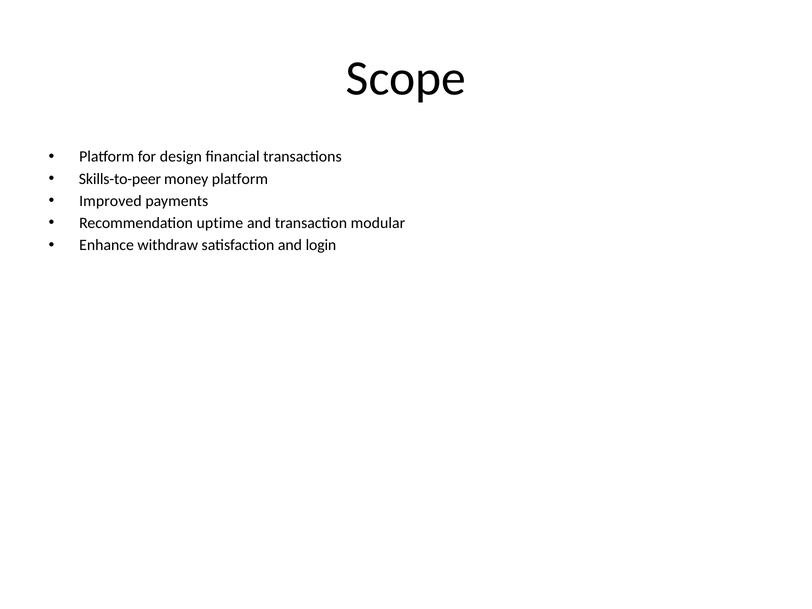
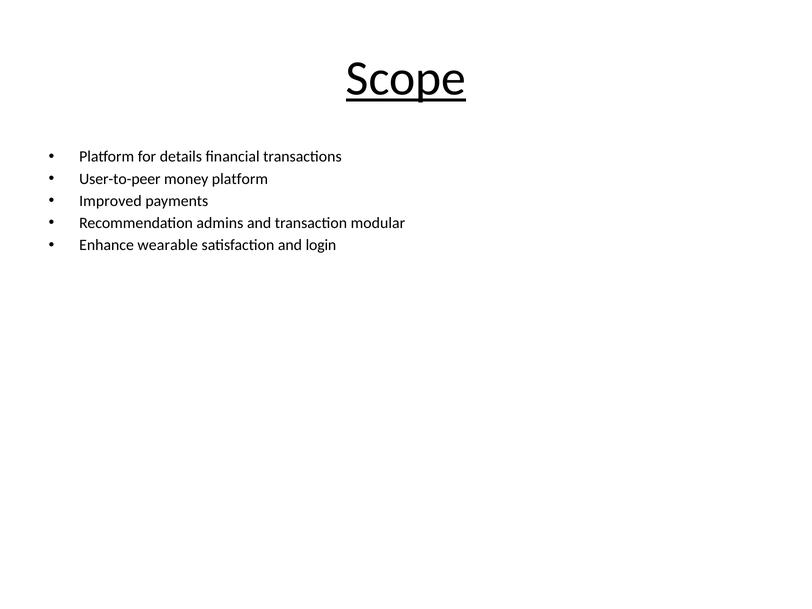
Scope underline: none -> present (406, 79)
design: design -> details (181, 157)
Skills-to-peer: Skills-to-peer -> User-to-peer (120, 179)
uptime: uptime -> admins (220, 223)
withdraw: withdraw -> wearable (168, 245)
